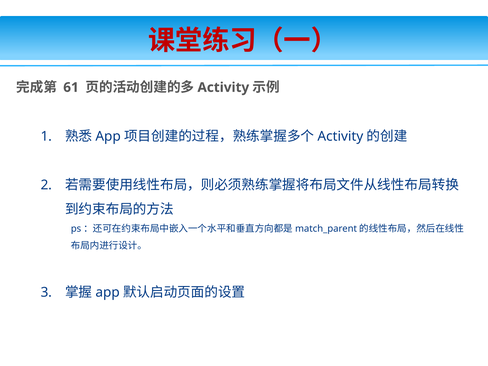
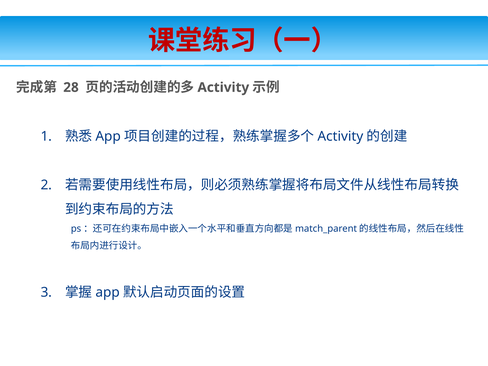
61: 61 -> 28 (71, 87)
